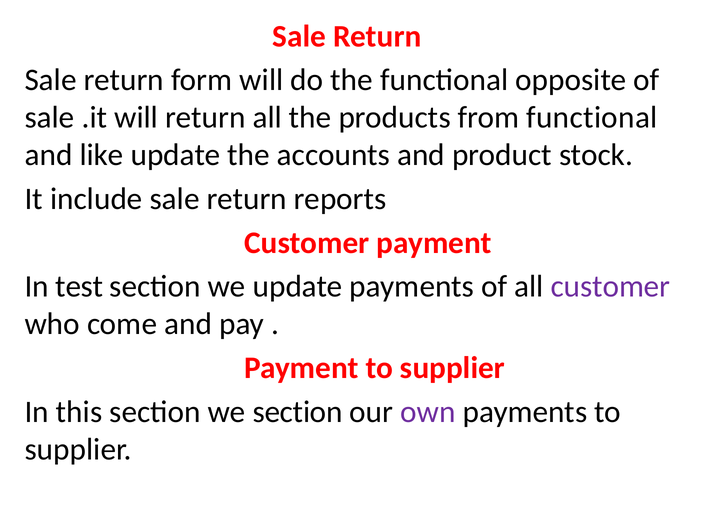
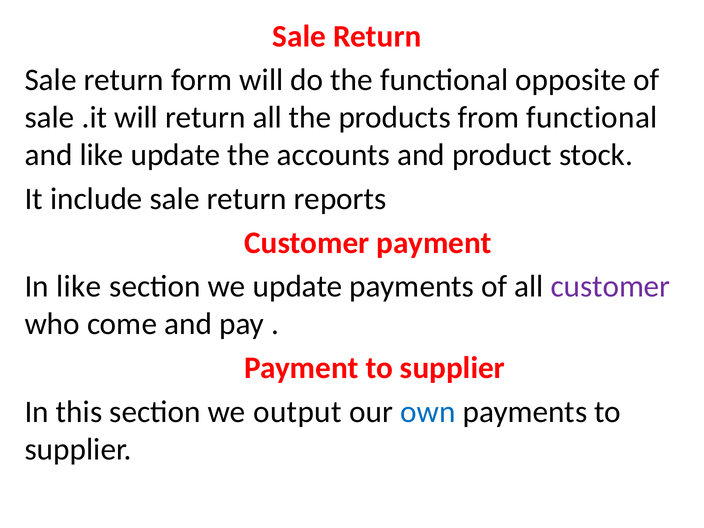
In test: test -> like (79, 287)
we section: section -> output (297, 412)
own colour: purple -> blue (428, 412)
